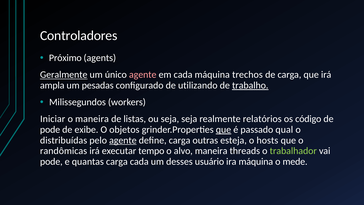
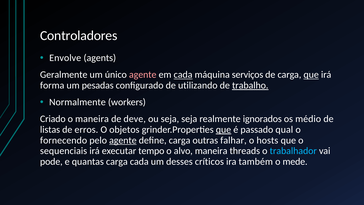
Próximo: Próximo -> Envolve (65, 58)
Geralmente underline: present -> none (64, 75)
cada underline: none -> present (183, 75)
trechos: trechos -> serviços (248, 75)
que underline: none -> present (311, 75)
ampla: ampla -> forma (52, 85)
Milissegundos: Milissegundos -> Normalmente (77, 102)
Iniciar: Iniciar -> Criado (53, 119)
listas: listas -> deve (135, 119)
relatórios: relatórios -> ignorados (262, 119)
código: código -> médio (308, 119)
pode: pode -> listas (50, 129)
exibe: exibe -> erros (86, 129)
distribuídas: distribuídas -> fornecendo (64, 140)
esteja: esteja -> falhar (233, 140)
randômicas: randômicas -> sequenciais (64, 151)
trabalhador colour: light green -> light blue (293, 151)
usuário: usuário -> críticos (209, 162)
ira máquina: máquina -> também (256, 162)
